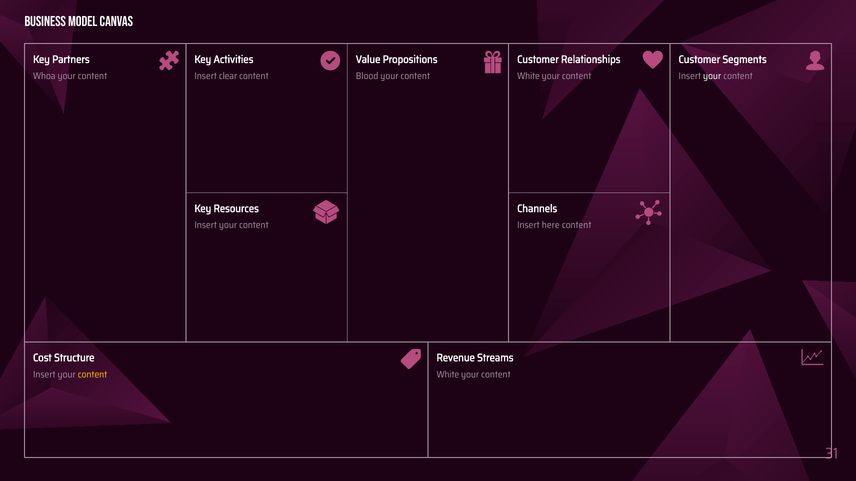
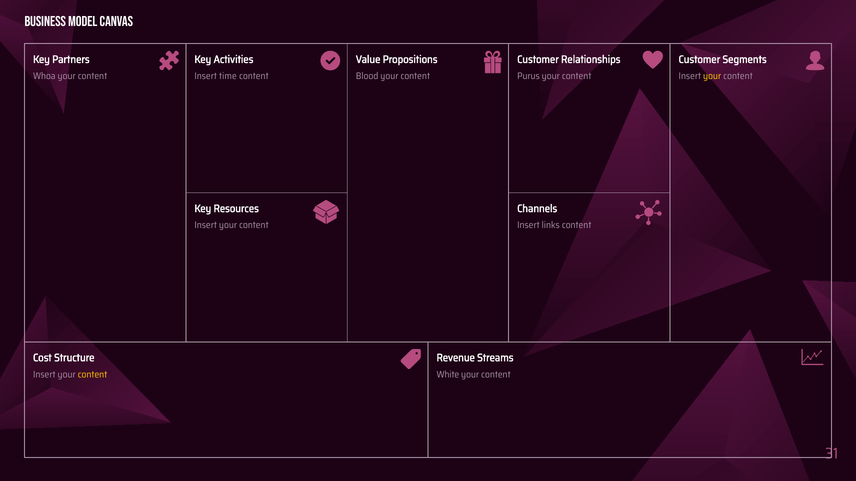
clear: clear -> time (228, 76)
White: White -> Purus (528, 76)
your colour: white -> yellow (712, 76)
here: here -> links (551, 226)
